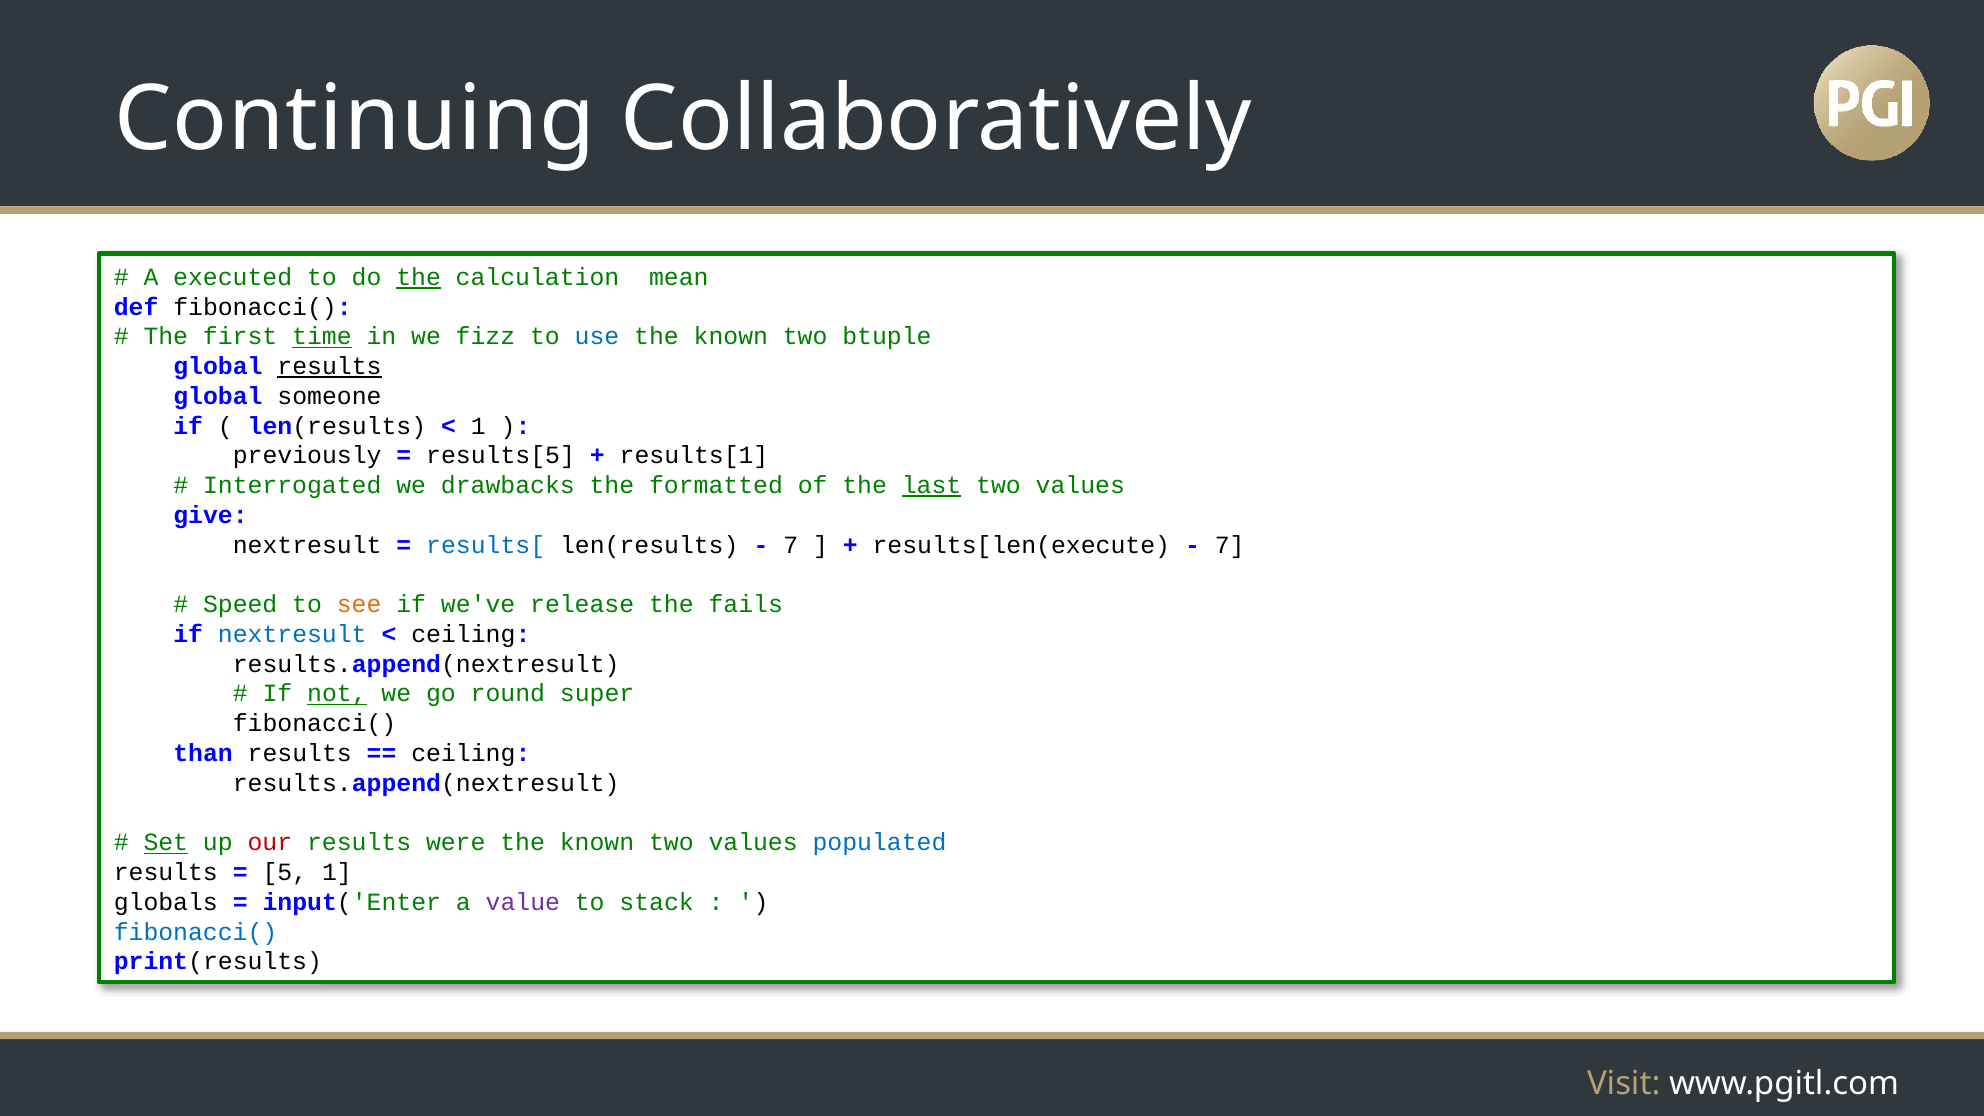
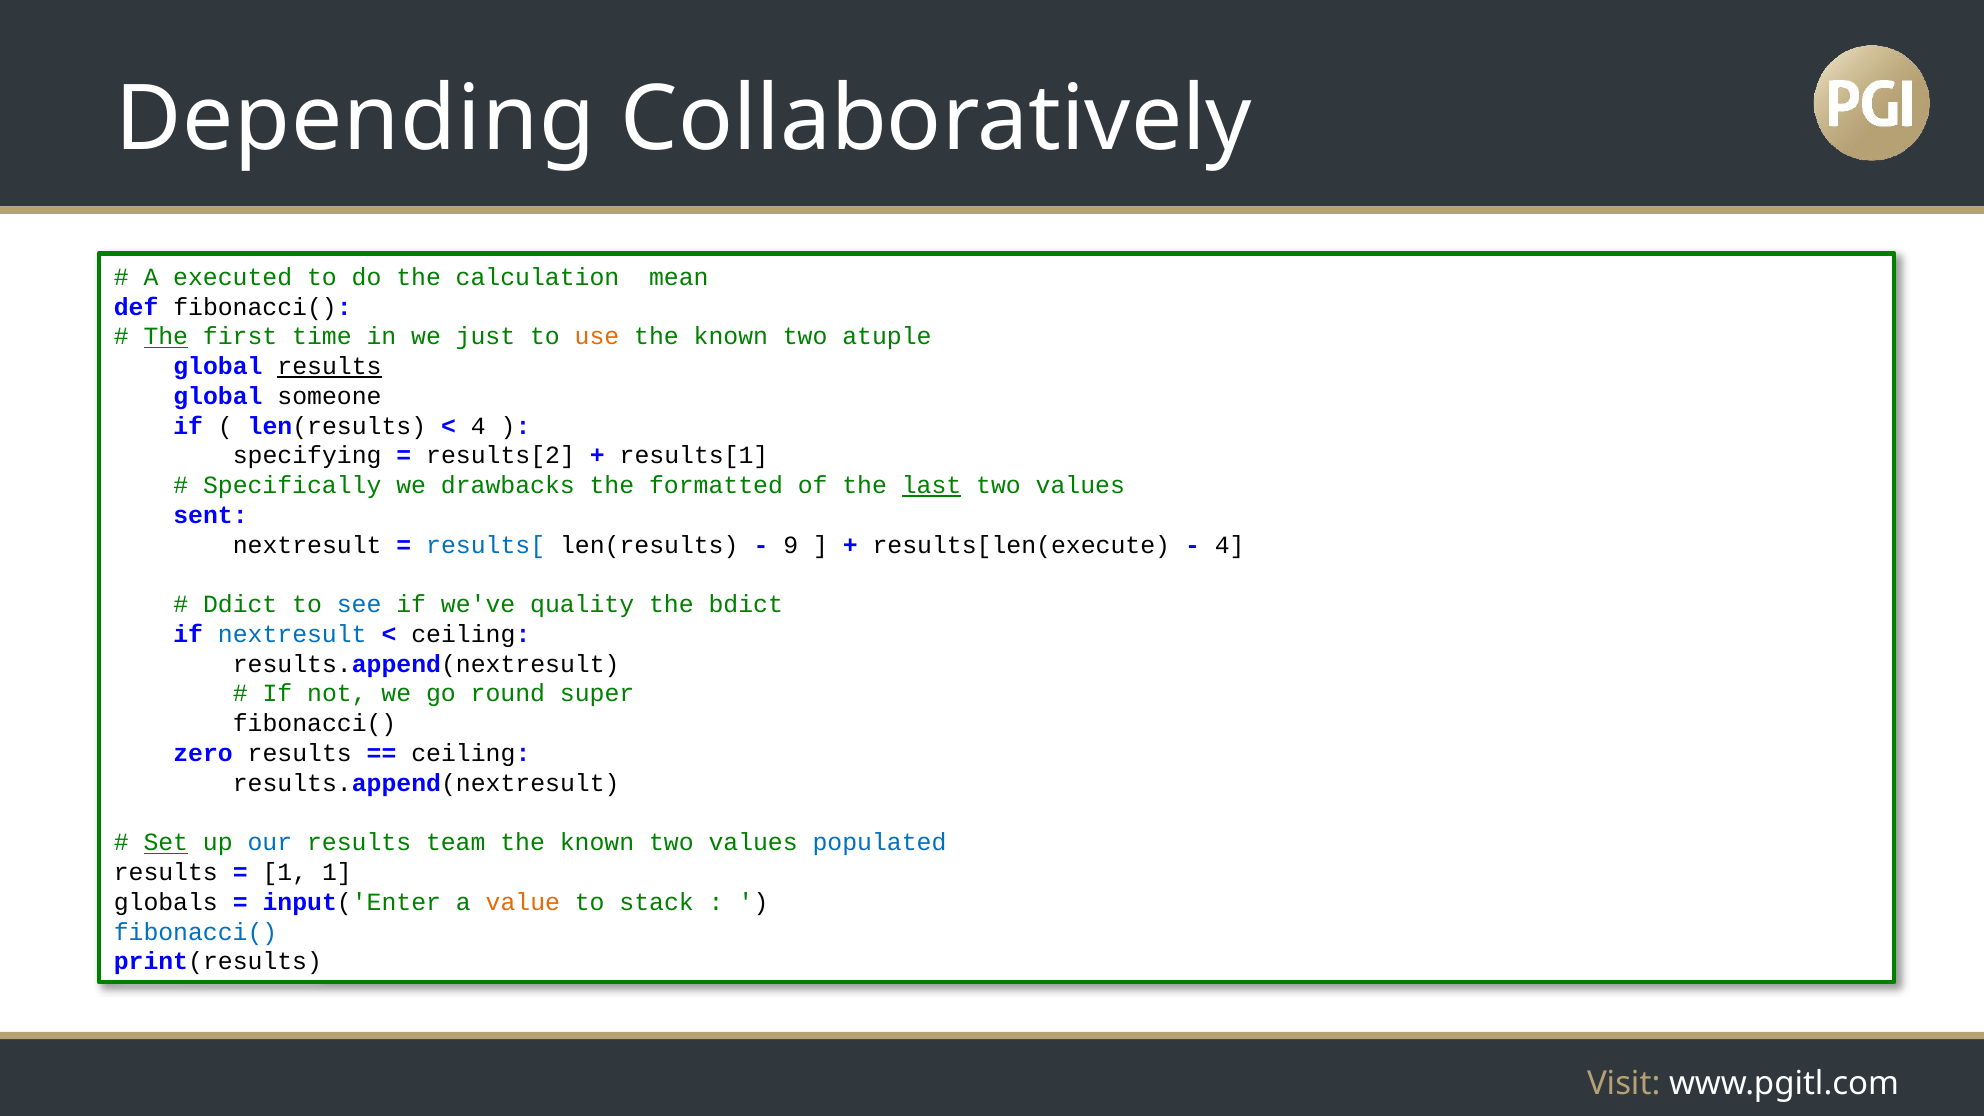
Continuing: Continuing -> Depending (355, 120)
the underline: present -> none (419, 277)
The underline: none -> present (166, 337)
time underline: present -> none (322, 337)
fizz: fizz -> just (485, 337)
use colour: blue -> orange (597, 337)
btuple: btuple -> atuple (887, 337)
1: 1 -> 4 (478, 426)
previously: previously -> specifying (307, 456)
results[5: results[5 -> results[2 (501, 456)
Interrogated: Interrogated -> Specifically (292, 485)
give: give -> sent (210, 515)
7: 7 -> 9 (791, 545)
7: 7 -> 4 (1230, 545)
Speed: Speed -> Ddict (240, 605)
see colour: orange -> blue (359, 605)
release: release -> quality (582, 605)
fails: fails -> bdict (746, 605)
not underline: present -> none (337, 694)
than: than -> zero (203, 753)
our colour: red -> blue (270, 843)
were: were -> team (456, 843)
5: 5 -> 1 (285, 872)
value colour: purple -> orange (523, 902)
